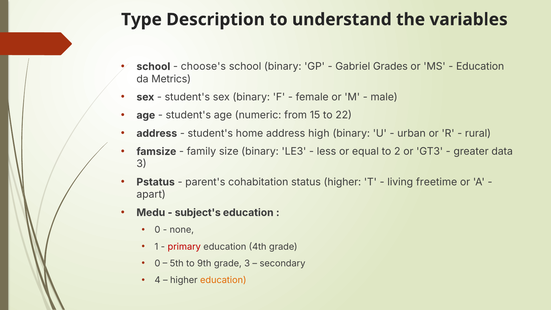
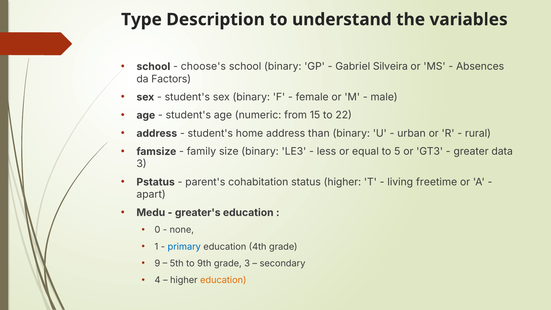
Grades: Grades -> Silveira (390, 67)
Education: Education -> Absences (480, 67)
Metrics: Metrics -> Factors (171, 79)
high: high -> than (319, 133)
2: 2 -> 5 (397, 151)
subject's: subject's -> greater's (198, 213)
primary colour: red -> blue (184, 247)
0: 0 -> 9 (157, 263)
